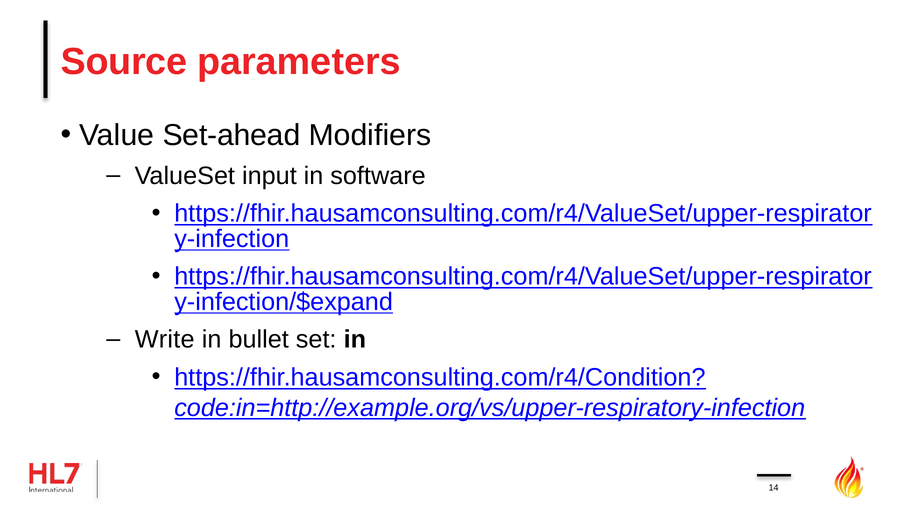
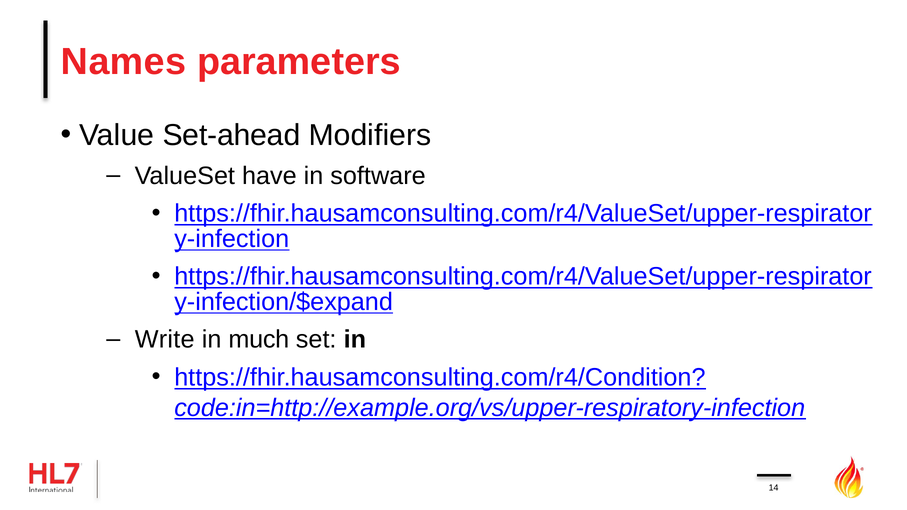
Source: Source -> Names (124, 62)
input: input -> have (269, 176)
bullet: bullet -> much (259, 340)
